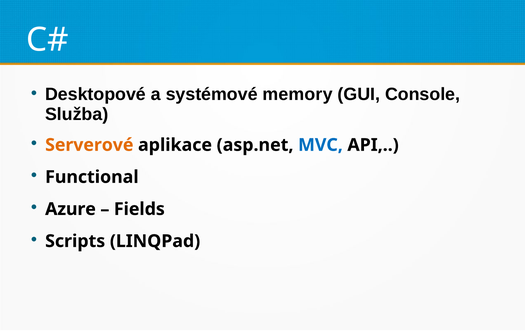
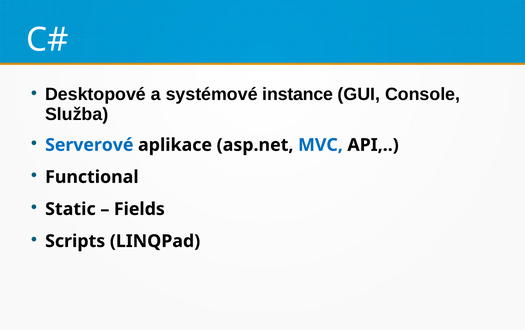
memory: memory -> instance (298, 94)
Serverové colour: orange -> blue (89, 145)
Azure: Azure -> Static (70, 209)
